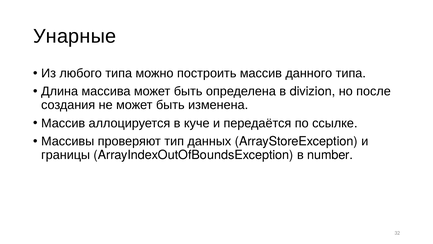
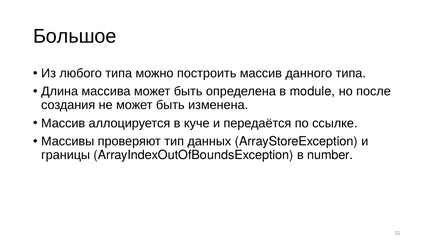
Унарные: Унарные -> Большое (75, 36)
divizion: divizion -> module (312, 91)
